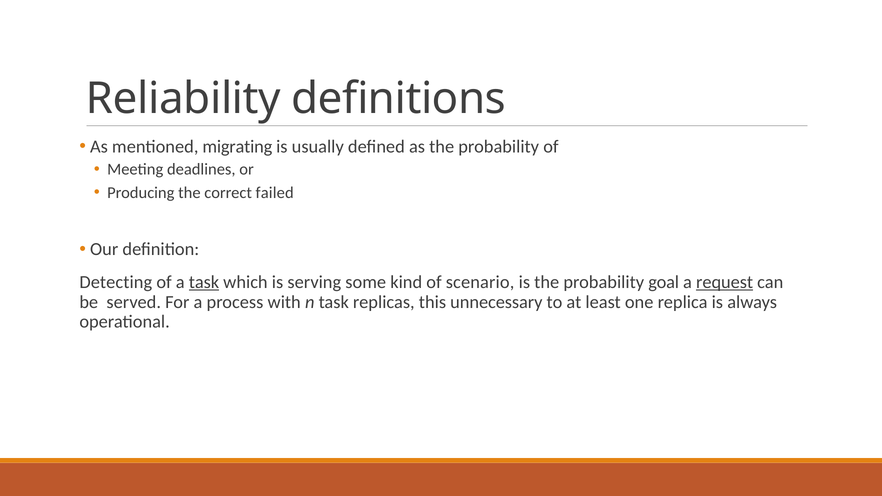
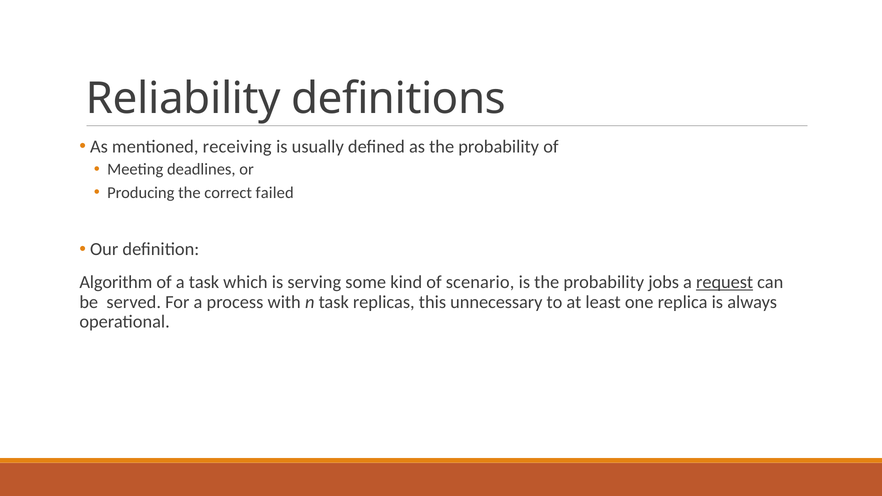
migrating: migrating -> receiving (237, 147)
Detecting: Detecting -> Algorithm (116, 282)
task underline: present -> none (204, 282)
goal: goal -> jobs (664, 282)
